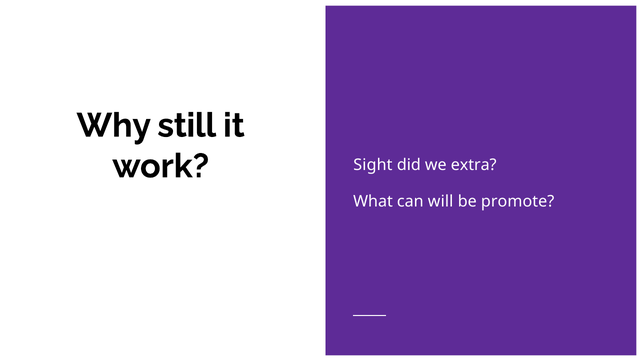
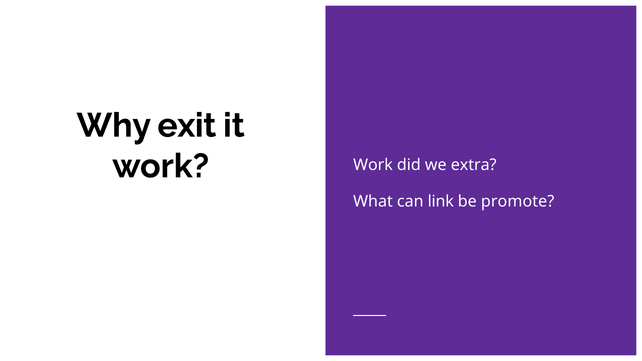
still: still -> exit (187, 126)
work Sight: Sight -> Work (373, 165)
will: will -> link (441, 201)
